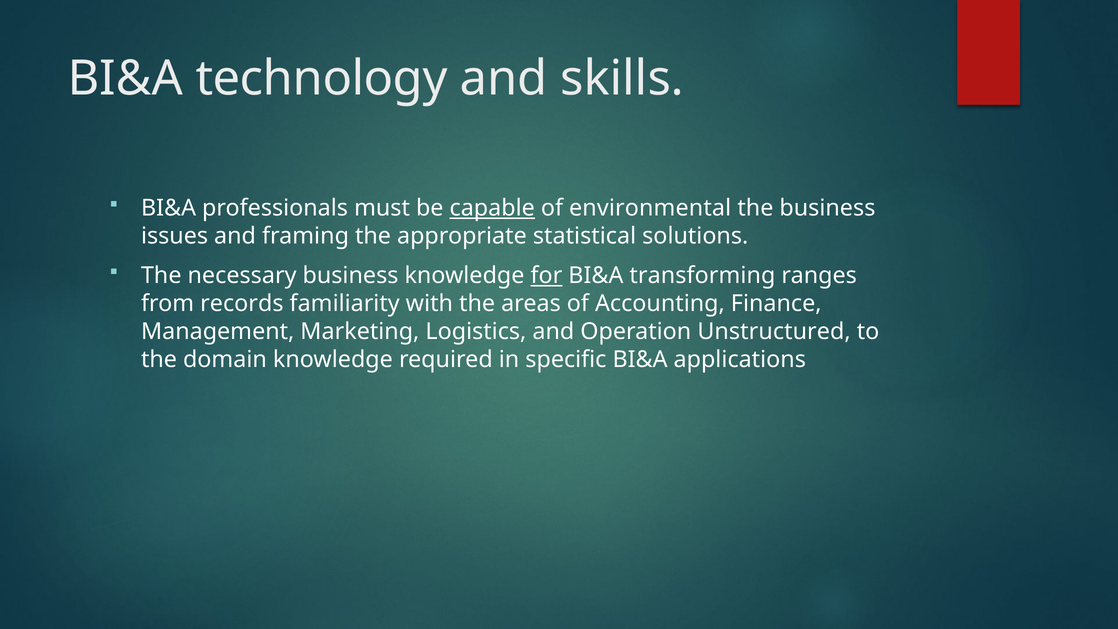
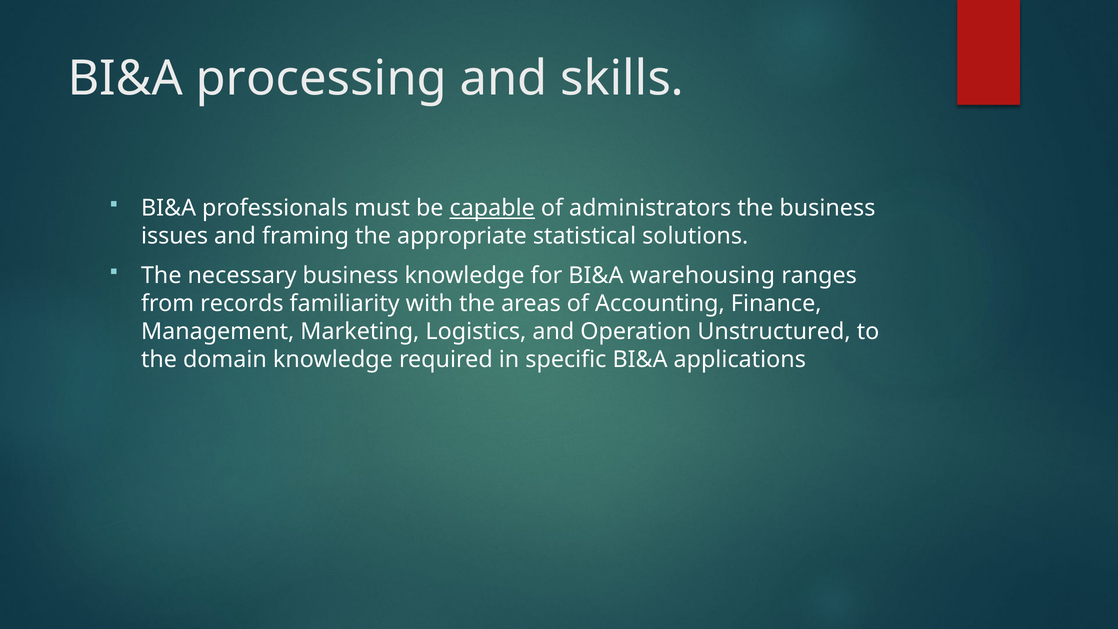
technology: technology -> processing (321, 78)
environmental: environmental -> administrators (650, 208)
for underline: present -> none (546, 276)
transforming: transforming -> warehousing (702, 276)
